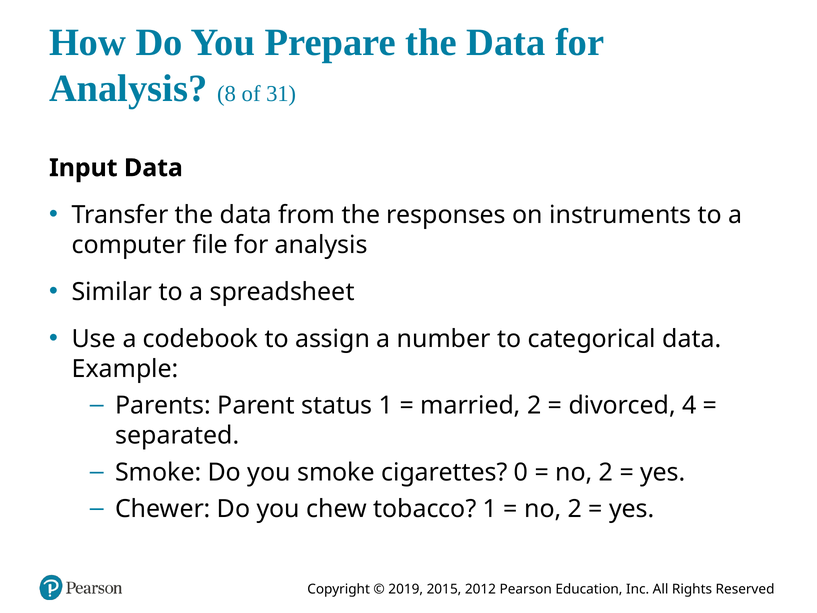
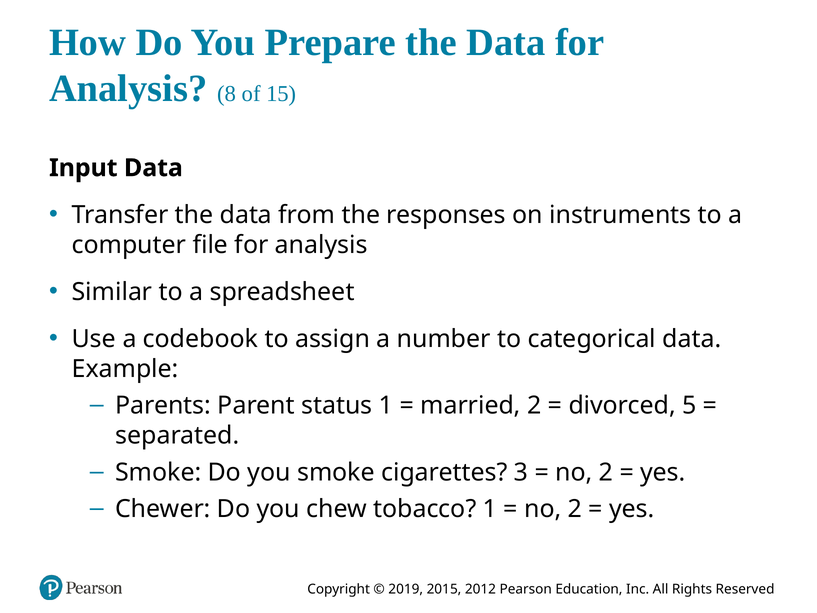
31: 31 -> 15 (281, 94)
4: 4 -> 5 (689, 405)
0: 0 -> 3 (521, 472)
